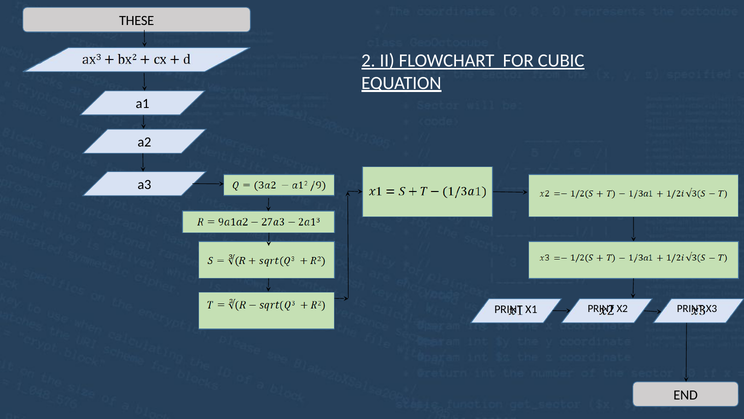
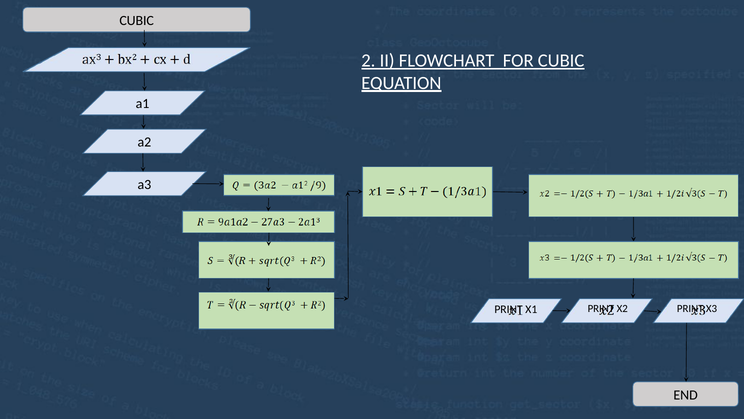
THESE: THESE -> CUBIC (137, 21)
